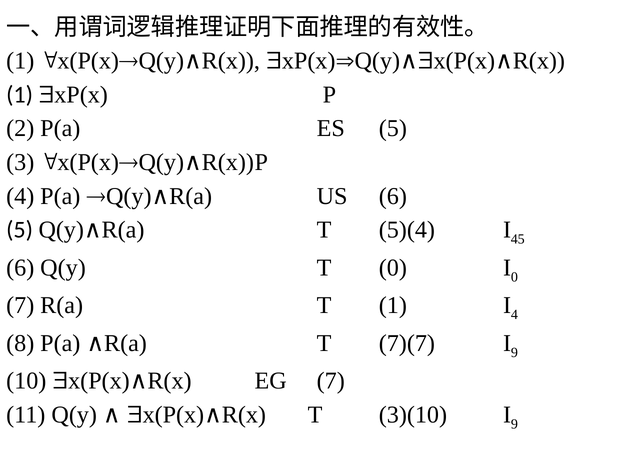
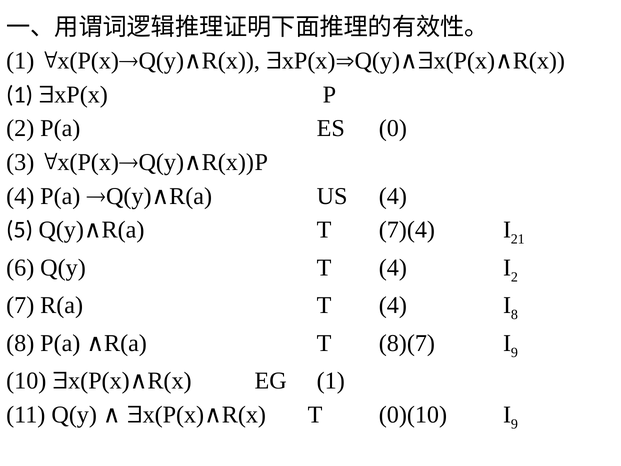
ES 5: 5 -> 0 (393, 128)
US 6: 6 -> 4 (393, 196)
5)(4: 5)(4 -> 7)(4 (407, 230)
45: 45 -> 21 (518, 239)
Q(y T 0: 0 -> 4 (393, 267)
0: 0 -> 2 (514, 277)
R(a T 1: 1 -> 4 (393, 305)
4: 4 -> 8 (514, 315)
7)(7: 7)(7 -> 8)(7 (407, 343)
EG 7: 7 -> 1 (331, 381)
3)(10: 3)(10 -> 0)(10 (413, 414)
